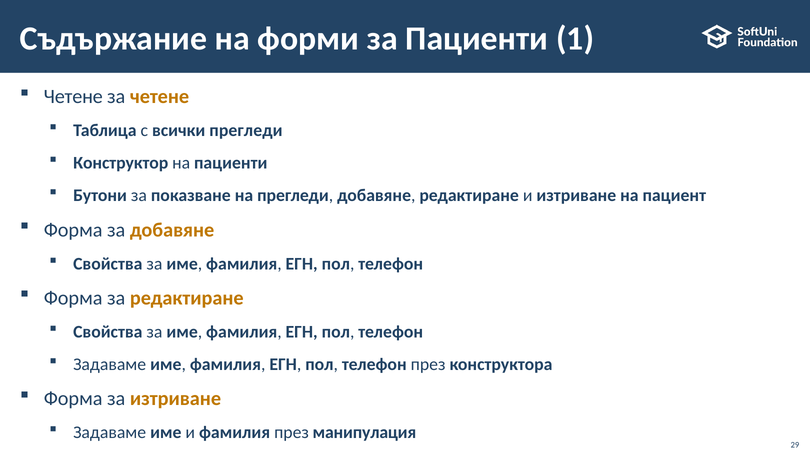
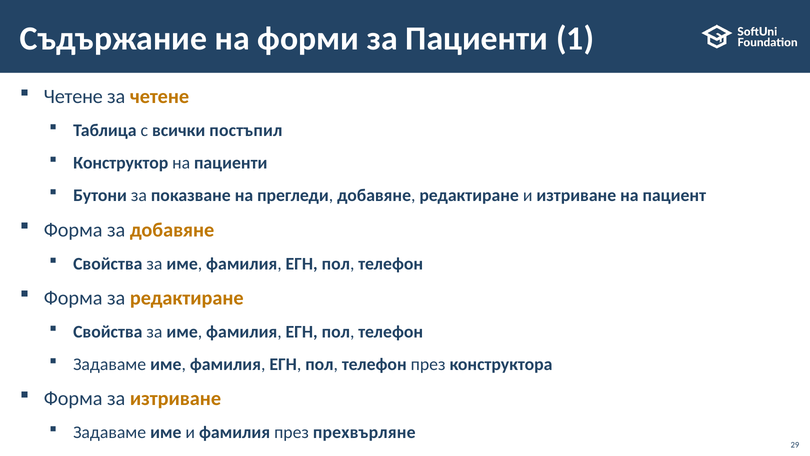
всички прегледи: прегледи -> постъпил (246, 130)
манипулация: манипулация -> прехвърляне (364, 432)
